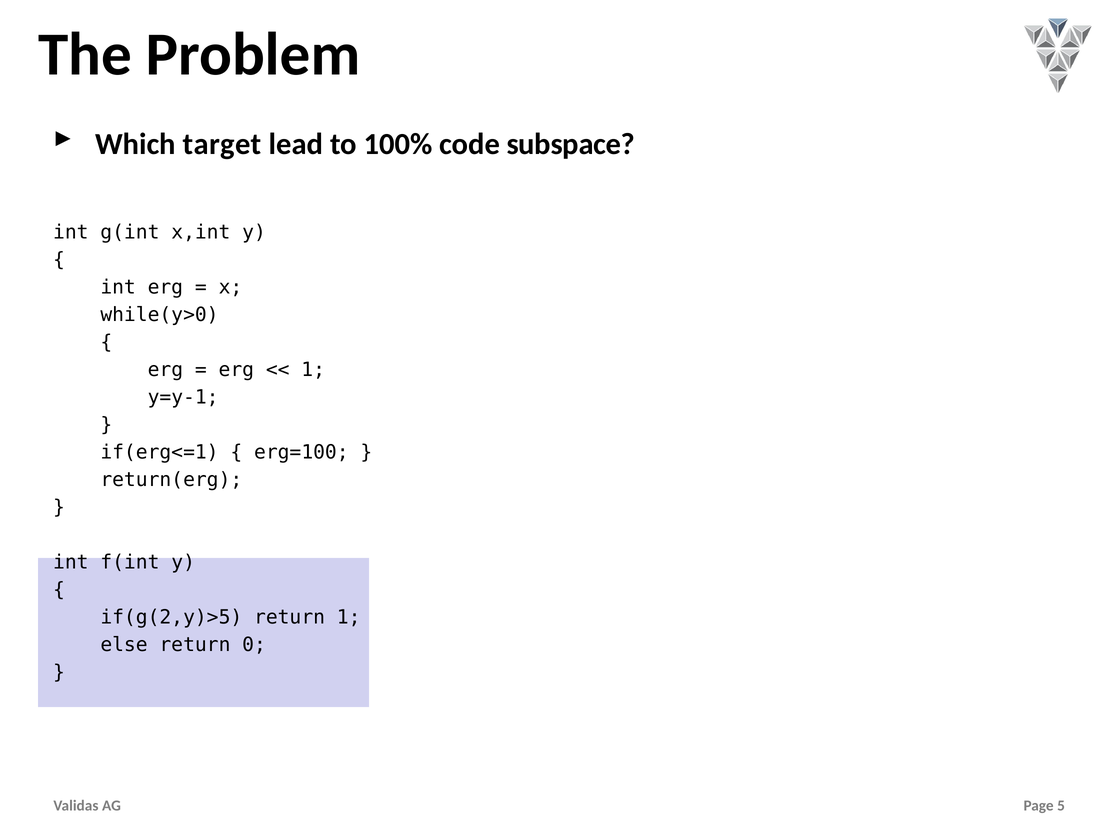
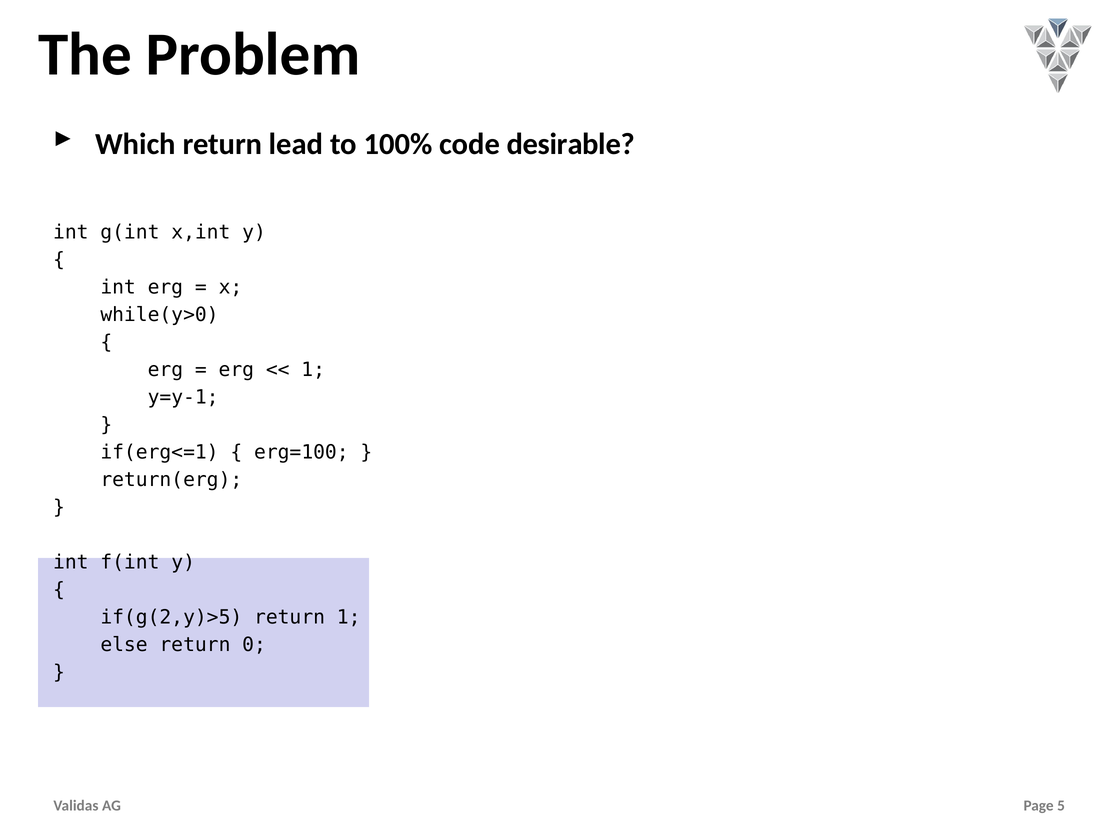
Which target: target -> return (222, 144)
subspace: subspace -> desirable (571, 144)
